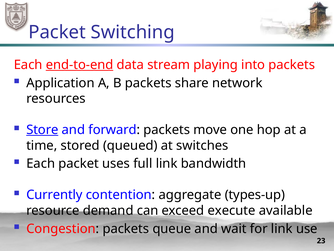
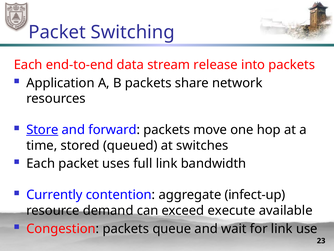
end-to-end underline: present -> none (80, 65)
playing: playing -> release (216, 65)
types-up: types-up -> infect-up (255, 195)
